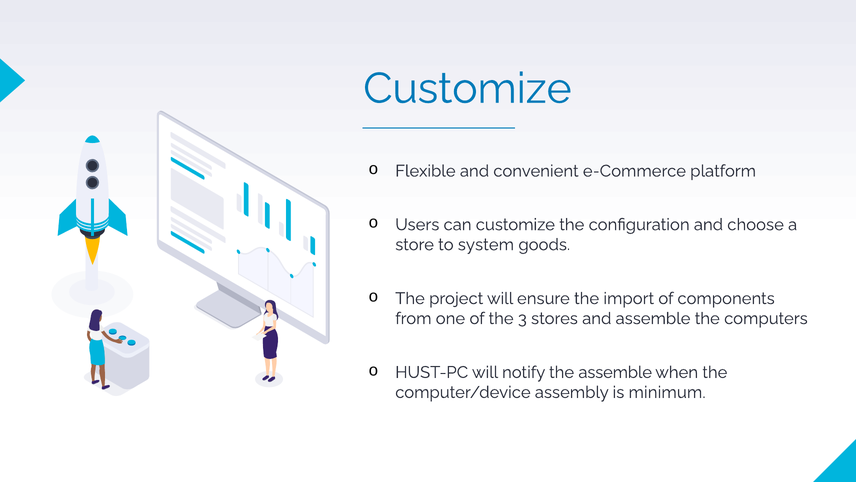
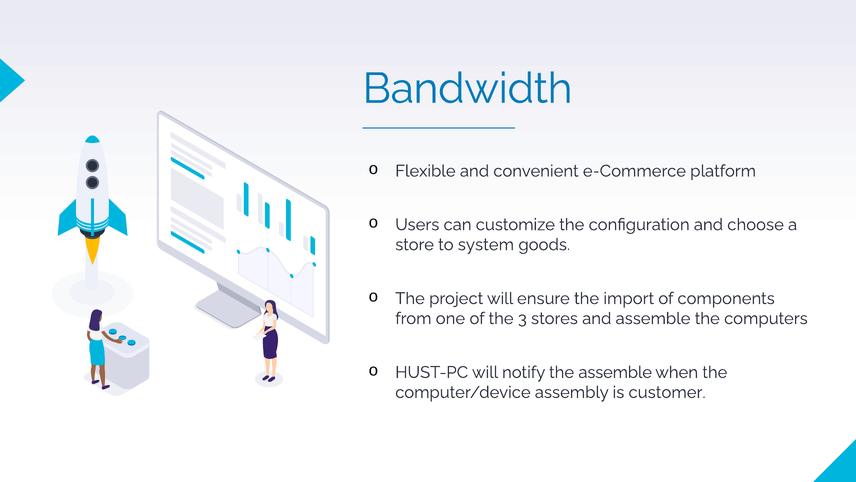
Customize: Customize -> Bandwidth (468, 89)
minimum: minimum -> customer (667, 392)
